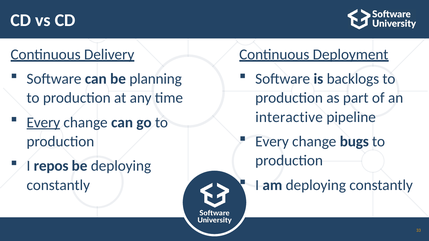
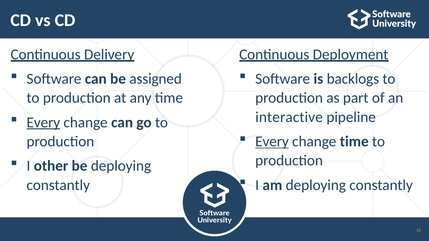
planning: planning -> assigned (156, 79)
Every underline: none -> present (272, 142)
change bugs: bugs -> time (354, 142)
repos: repos -> other (51, 166)
